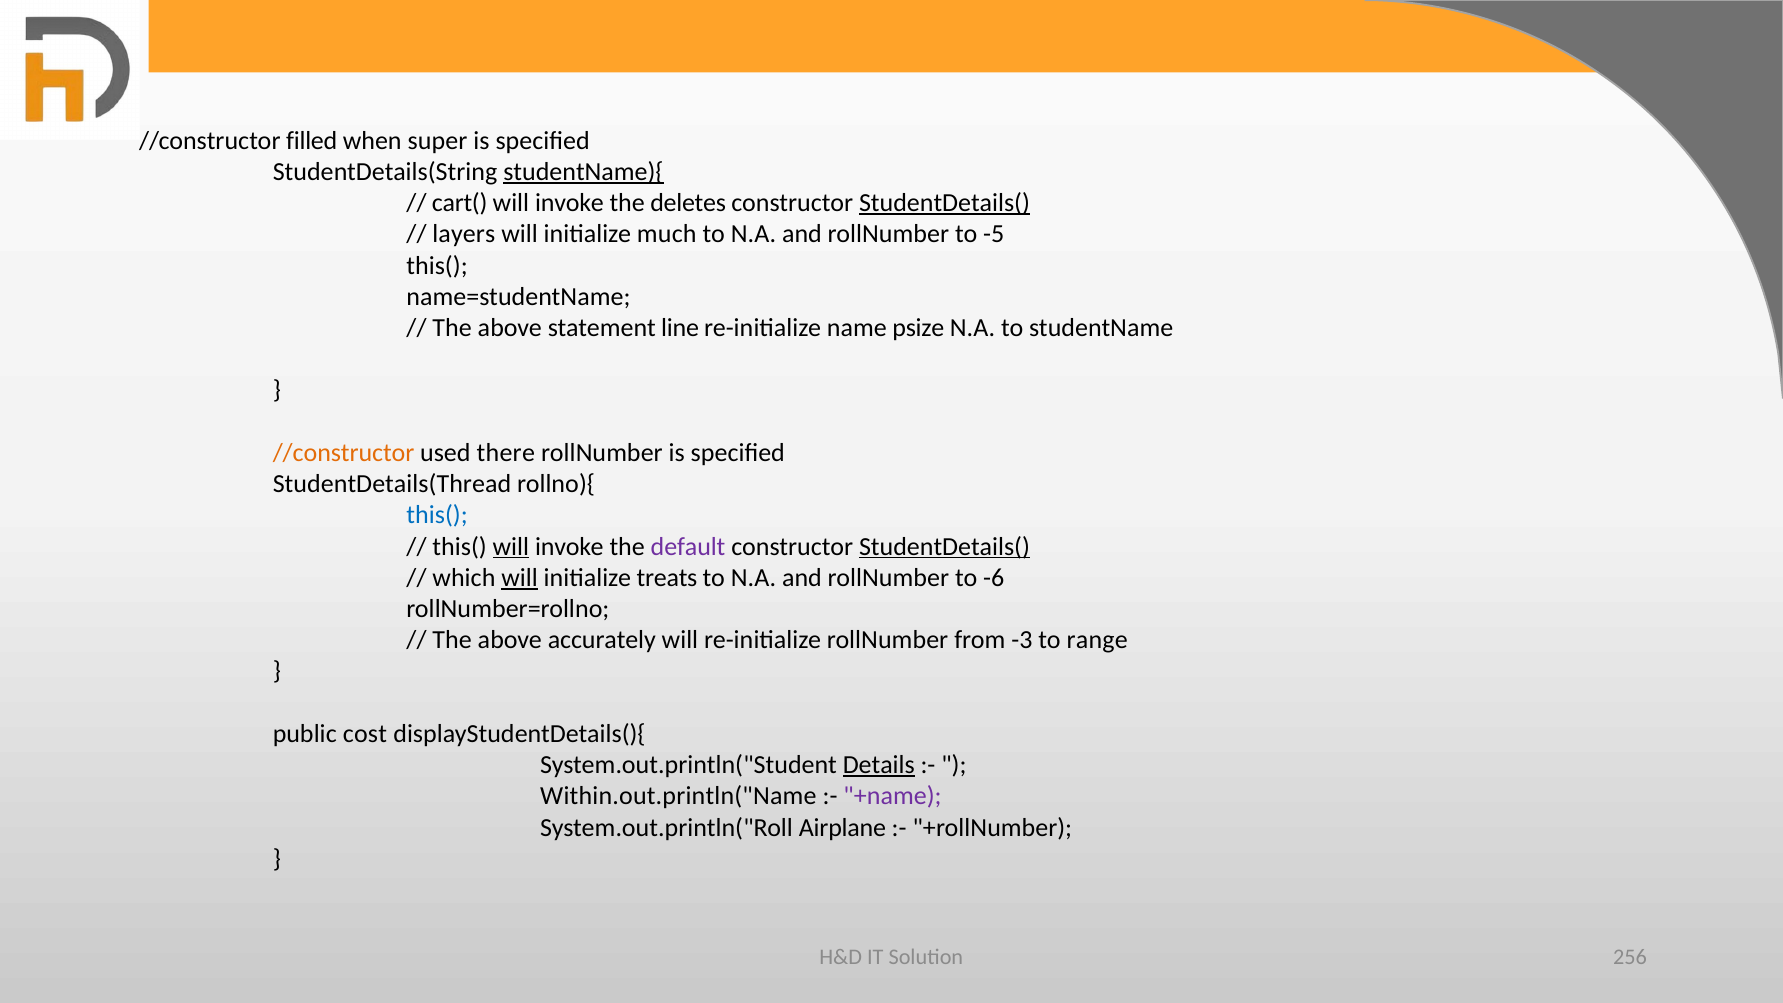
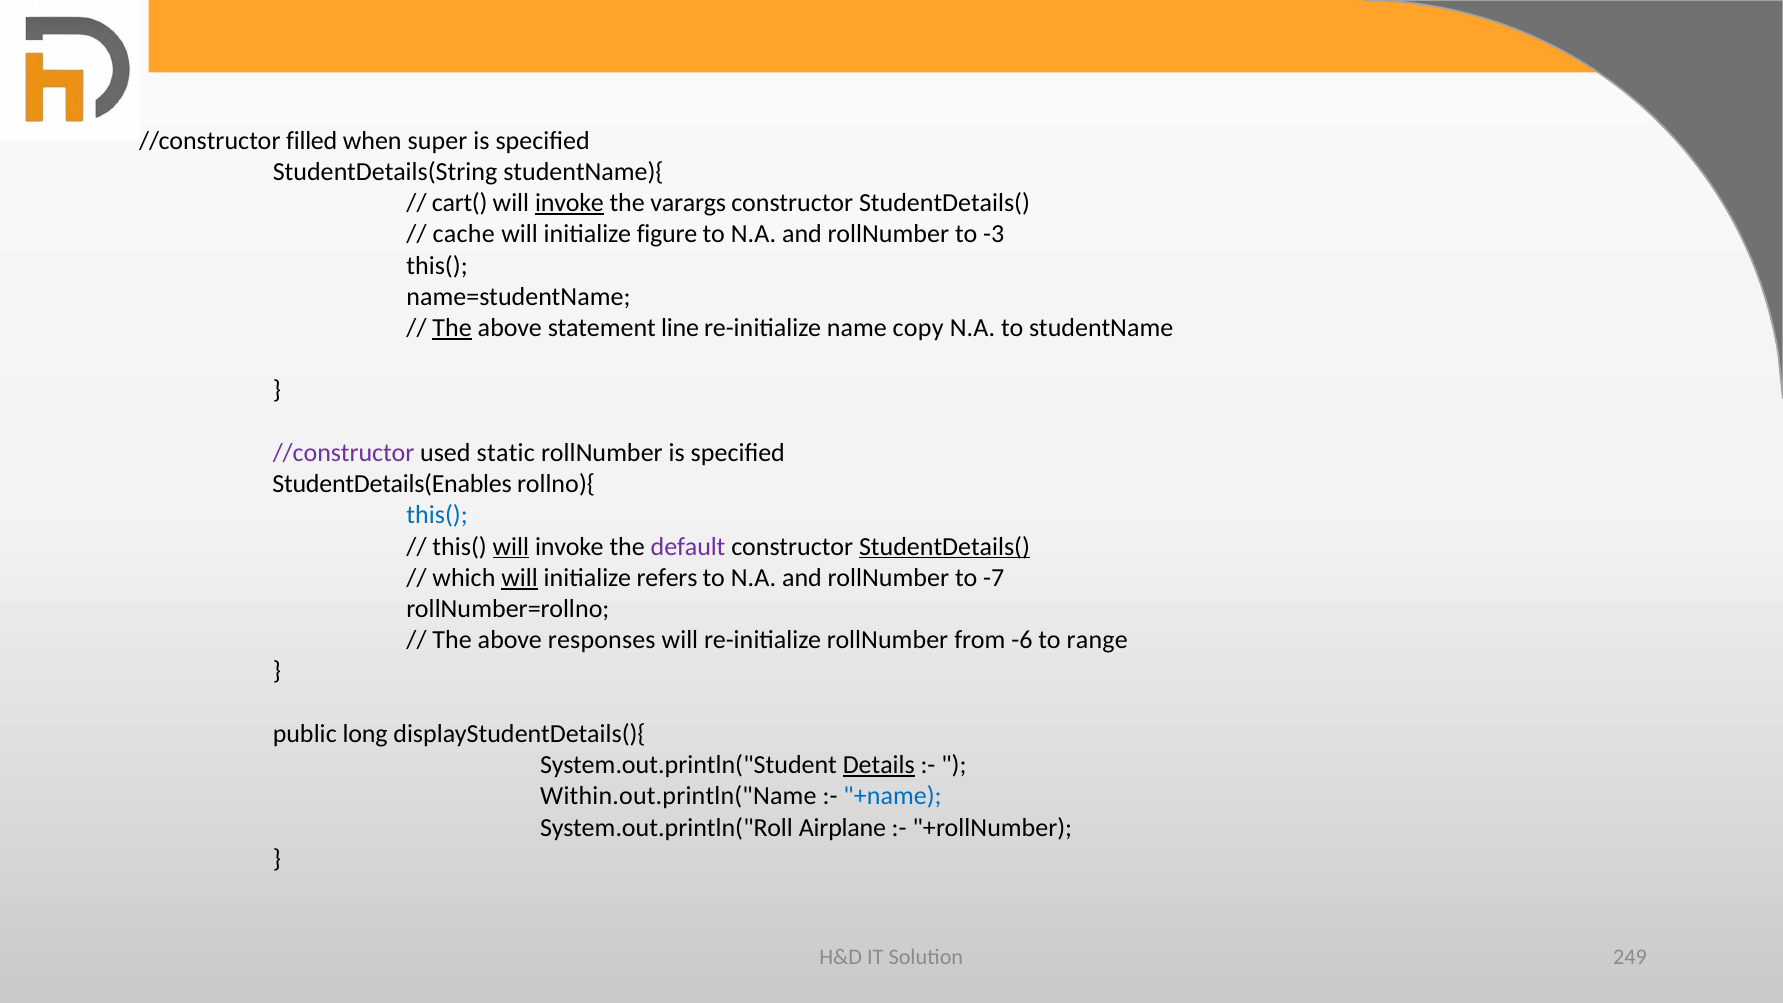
studentName){ underline: present -> none (583, 172)
invoke underline: none -> present (569, 203)
deletes: deletes -> varargs (688, 203)
StudentDetails( underline: present -> none (945, 203)
layers: layers -> cache (464, 234)
much: much -> figure (667, 234)
-5: -5 -> -3 (994, 234)
The underline: none -> present (452, 328)
psize: psize -> copy (918, 328)
//constructor colour: orange -> purple (344, 453)
there: there -> static (506, 453)
StudentDetails(Thread: StudentDetails(Thread -> StudentDetails(Enables (392, 484)
treats: treats -> refers (667, 578)
-6: -6 -> -7 (994, 578)
accurately: accurately -> responses (602, 640)
-3: -3 -> -6 (1022, 640)
cost: cost -> long (365, 734)
+name colour: purple -> blue (893, 796)
256: 256 -> 249 (1630, 958)
